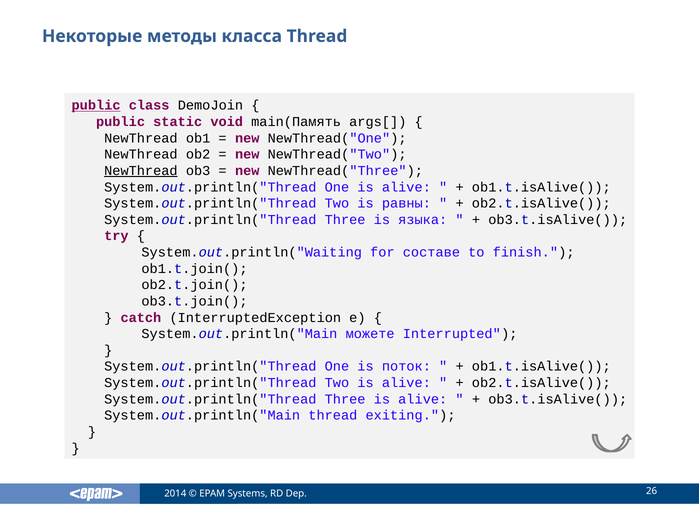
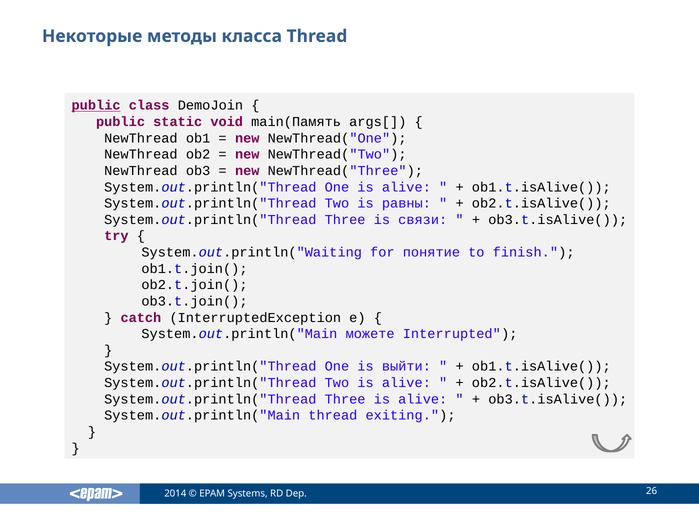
NewThread underline: present -> none (141, 171)
языка: языка -> связи (423, 220)
составе: составе -> понятие (431, 252)
поток: поток -> выйти (406, 367)
